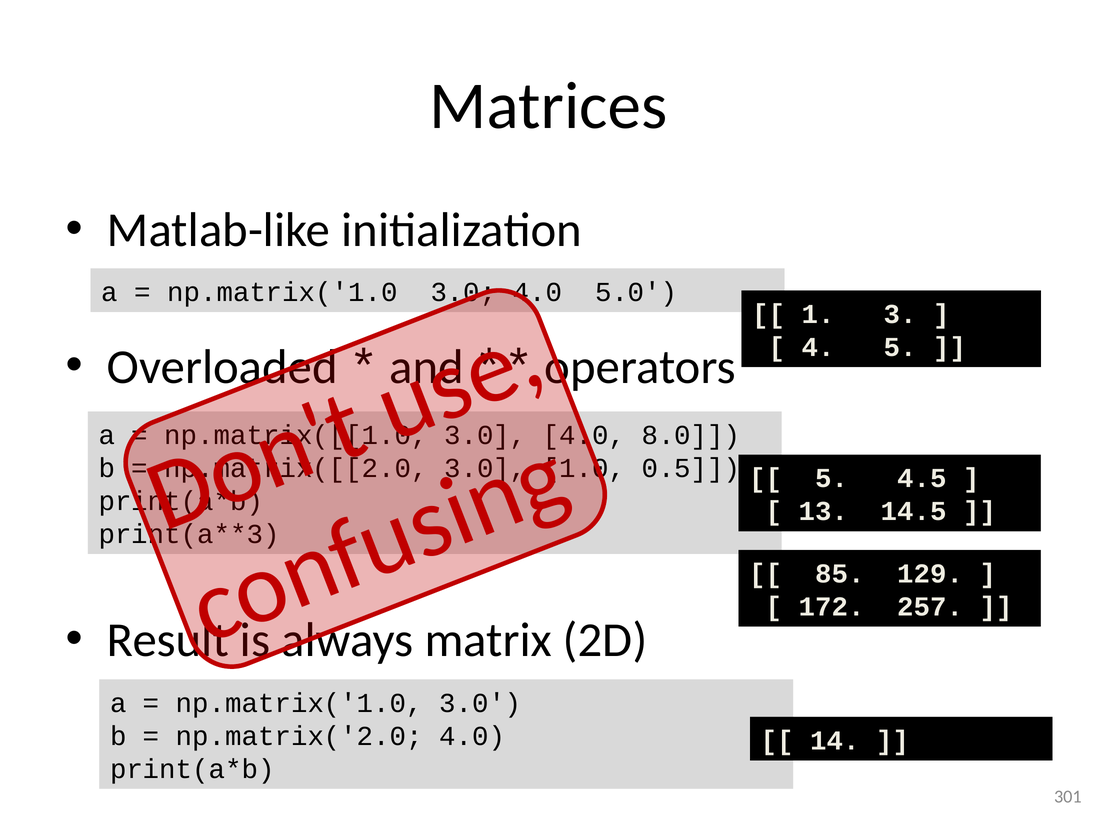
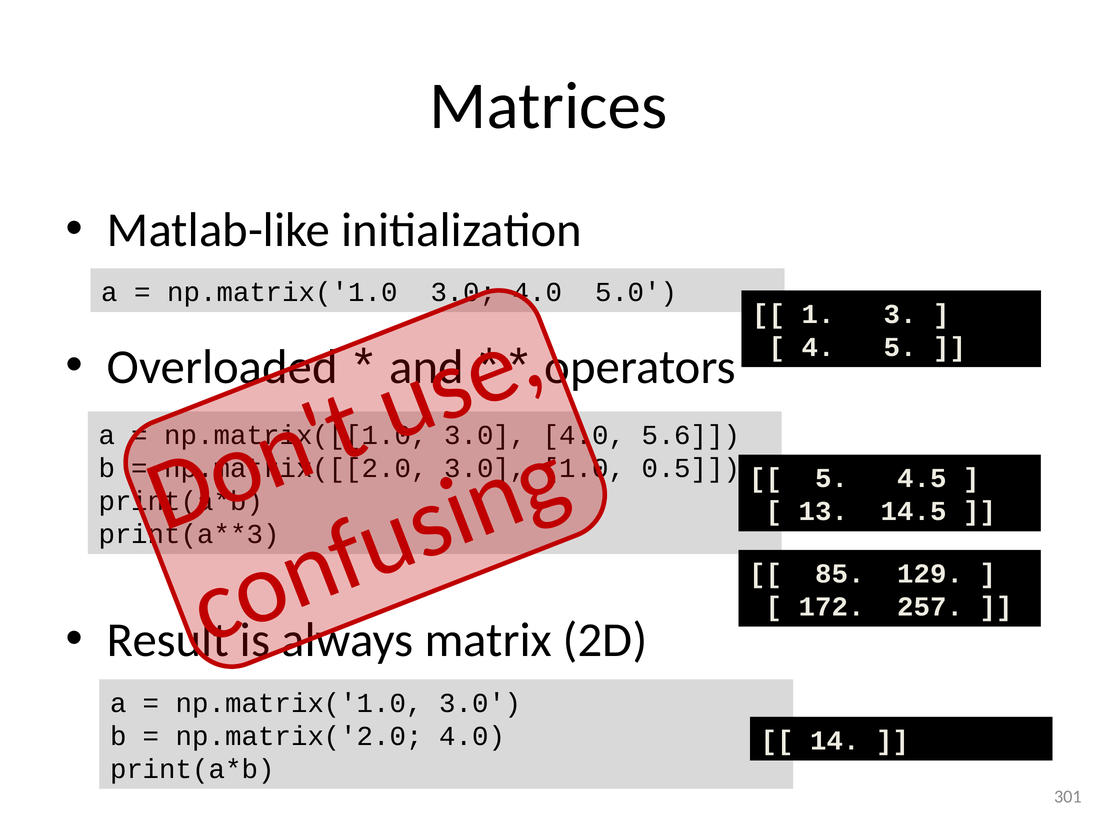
8.0: 8.0 -> 5.6 (691, 435)
